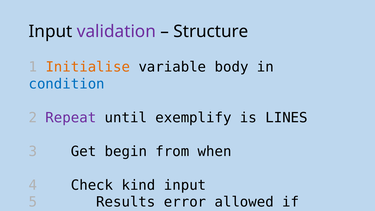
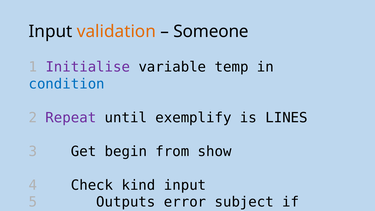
validation colour: purple -> orange (116, 32)
Structure: Structure -> Someone (211, 32)
Initialise colour: orange -> purple (88, 67)
body: body -> temp (232, 67)
when: when -> show (215, 151)
Results: Results -> Outputs (126, 202)
allowed: allowed -> subject (244, 202)
